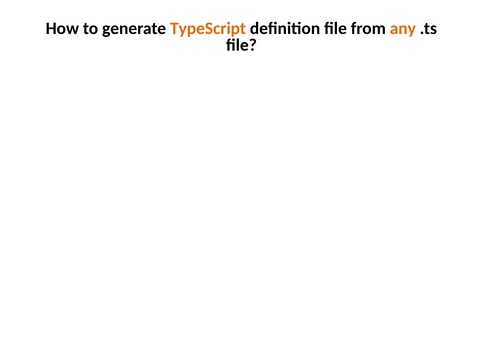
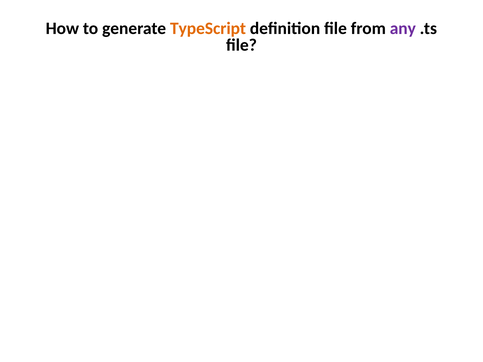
any colour: orange -> purple (403, 28)
